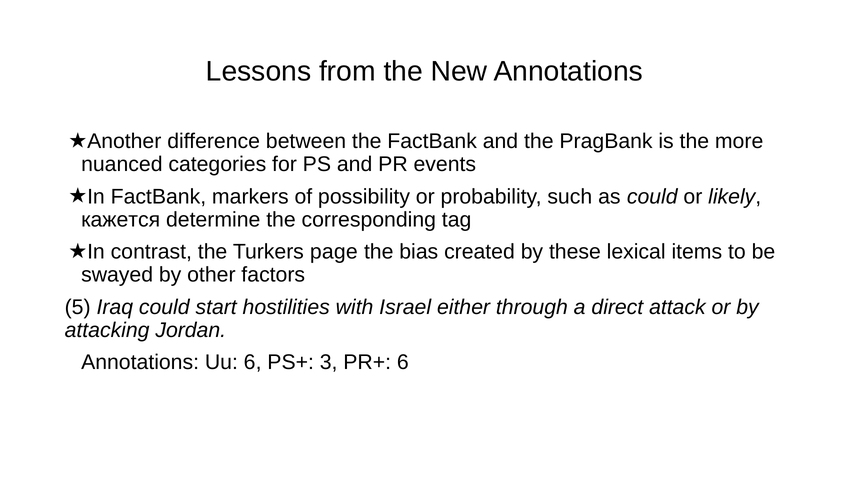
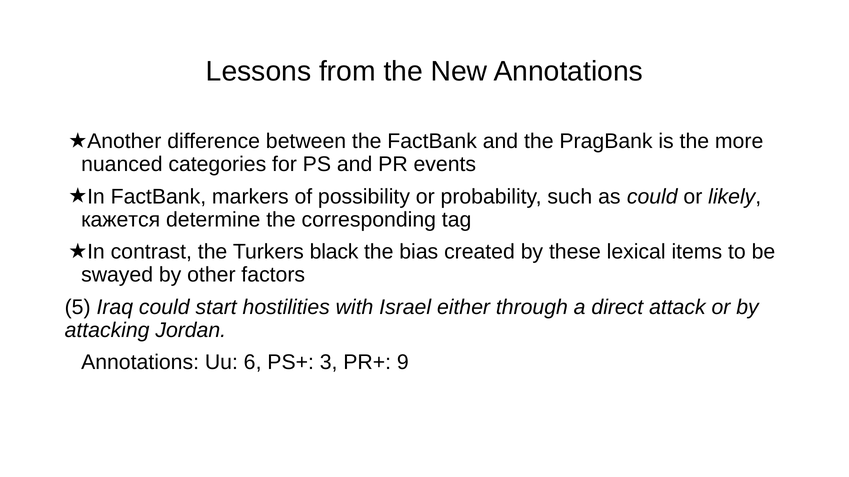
page: page -> black (334, 252)
PR+ 6: 6 -> 9 (403, 363)
